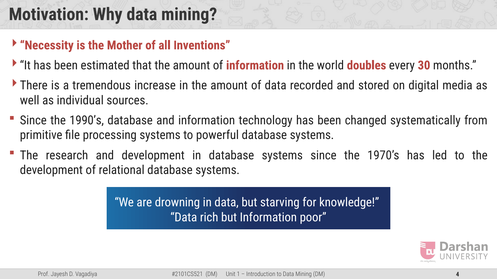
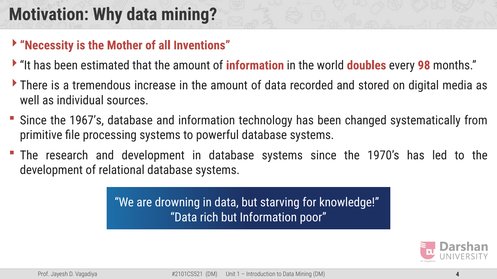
30: 30 -> 98 (424, 65)
1990’s: 1990’s -> 1967’s (87, 121)
